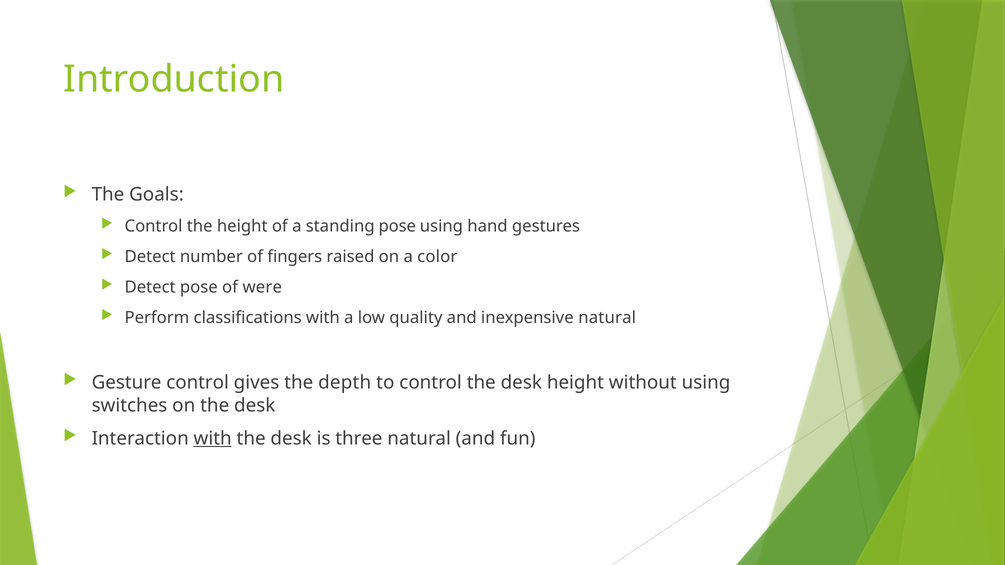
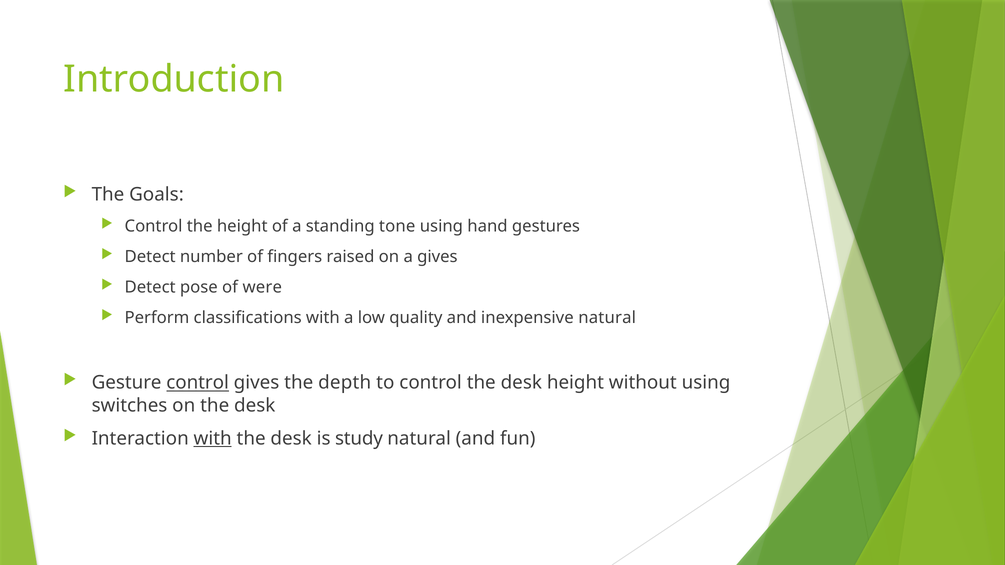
standing pose: pose -> tone (397, 226)
a color: color -> gives (437, 257)
control underline: none -> present (198, 383)
three: three -> study (359, 439)
